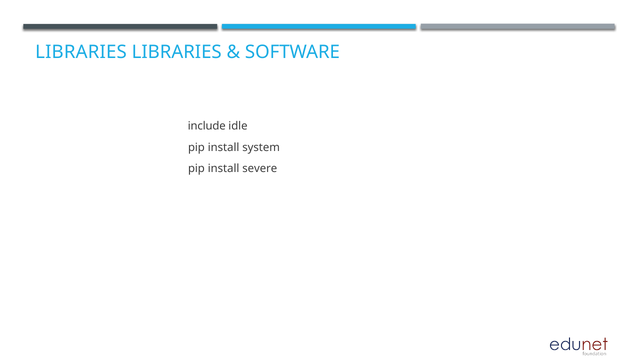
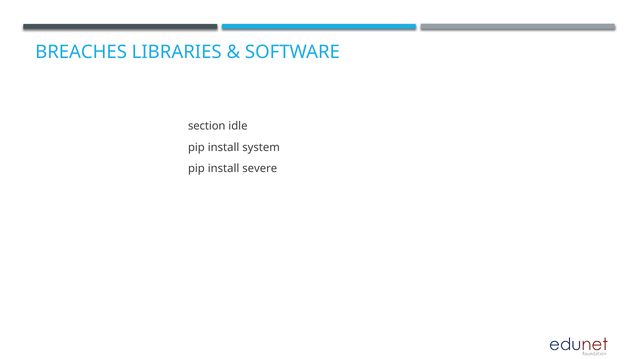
LIBRARIES: LIBRARIES -> BREACHES (81, 52)
include: include -> section (207, 126)
